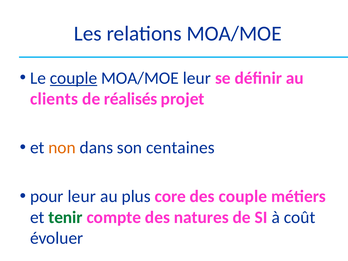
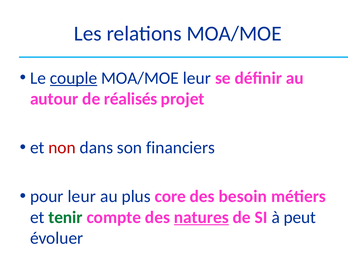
clients: clients -> autour (54, 99)
non colour: orange -> red (62, 148)
centaines: centaines -> financiers (180, 148)
des couple: couple -> besoin (243, 196)
natures underline: none -> present (201, 217)
coût: coût -> peut (300, 217)
